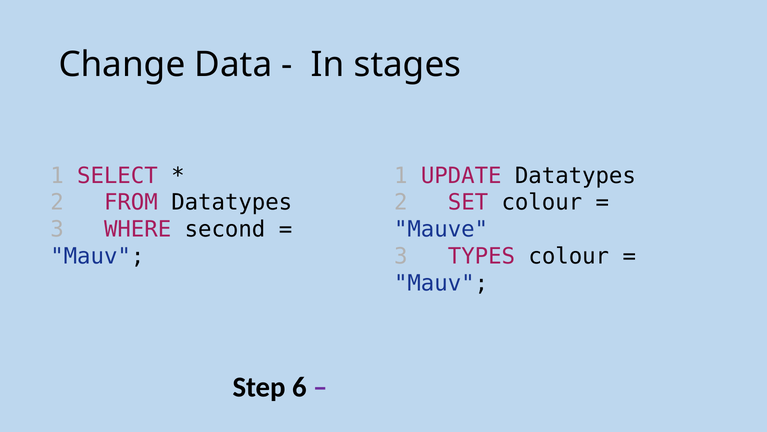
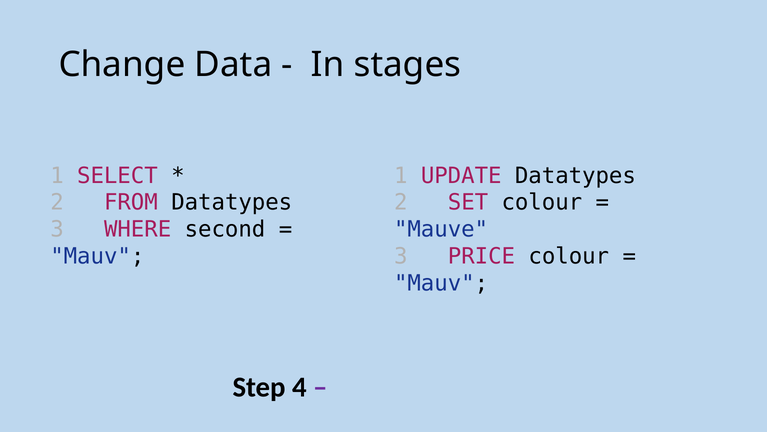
TYPES: TYPES -> PRICE (481, 256)
6: 6 -> 4 (299, 387)
